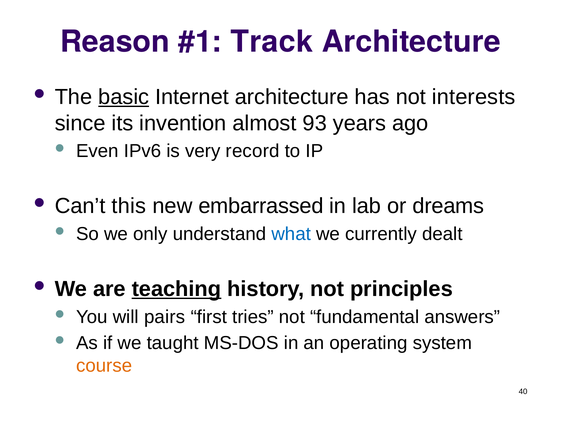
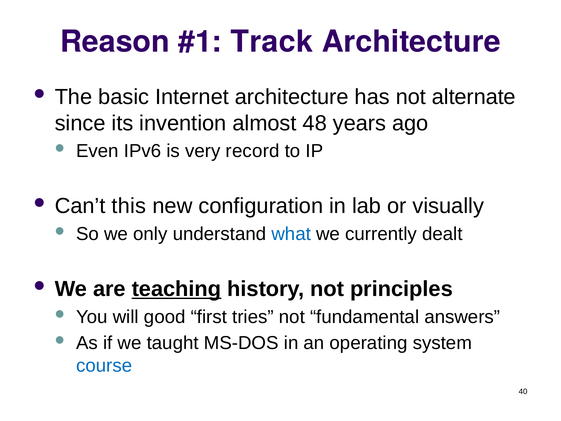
basic underline: present -> none (124, 97)
interests: interests -> alternate (474, 97)
93: 93 -> 48 (315, 123)
embarrassed: embarrassed -> configuration (261, 206)
dreams: dreams -> visually (448, 206)
pairs: pairs -> good (165, 317)
course colour: orange -> blue (104, 365)
